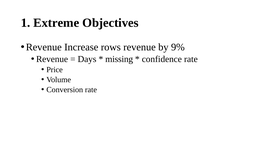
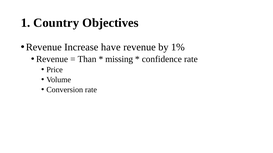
Extreme: Extreme -> Country (56, 23)
rows: rows -> have (111, 47)
9%: 9% -> 1% (178, 47)
Days: Days -> Than (87, 59)
